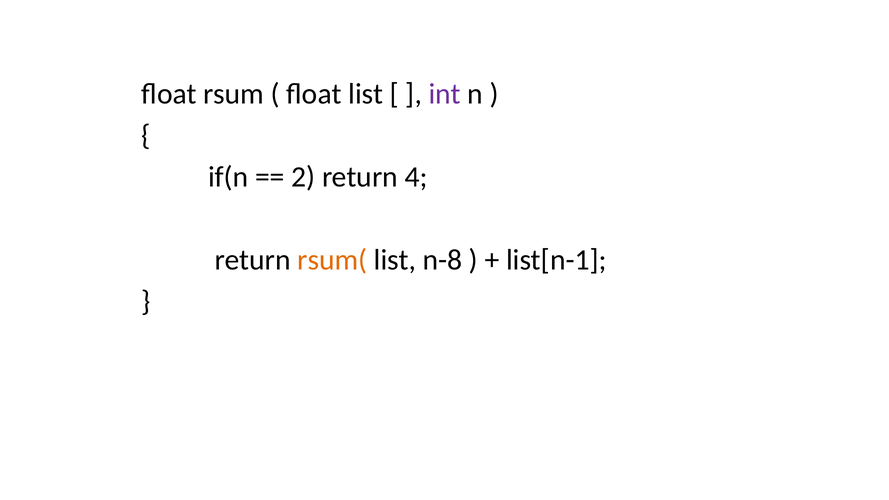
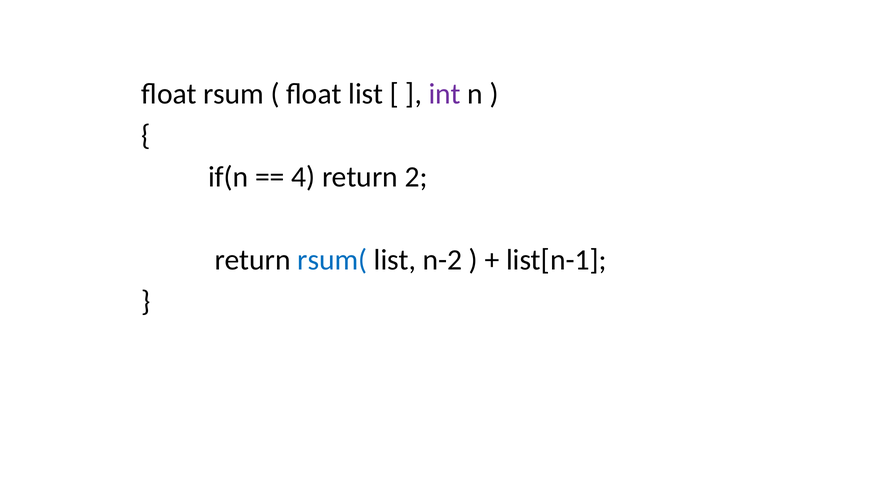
2: 2 -> 4 (303, 177)
4: 4 -> 2 (416, 177)
rsum( colour: orange -> blue (332, 260)
n-8: n-8 -> n-2 (442, 260)
